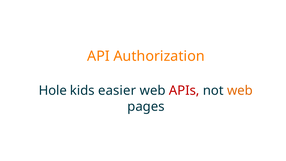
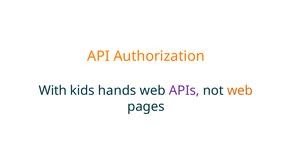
Hole: Hole -> With (53, 90)
easier: easier -> hands (117, 90)
APIs colour: red -> purple (184, 90)
